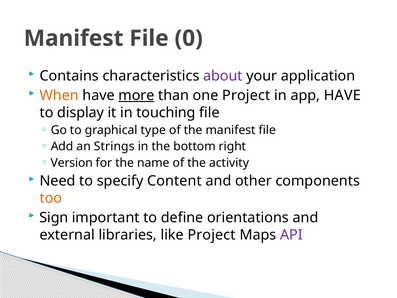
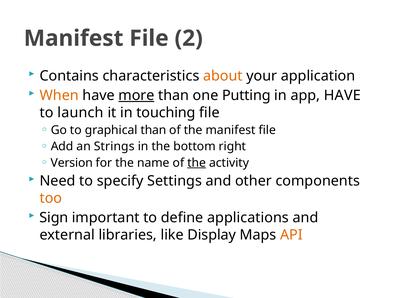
0: 0 -> 2 (189, 38)
about colour: purple -> orange (223, 76)
one Project: Project -> Putting (246, 95)
display: display -> launch (80, 112)
graphical type: type -> than (153, 130)
the underline: none -> present (197, 163)
Content: Content -> Settings (175, 181)
orientations: orientations -> applications (248, 217)
like Project: Project -> Display (212, 235)
API colour: purple -> orange (291, 235)
